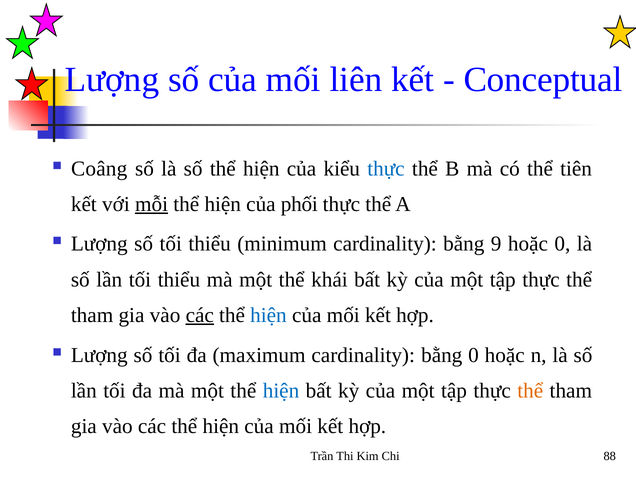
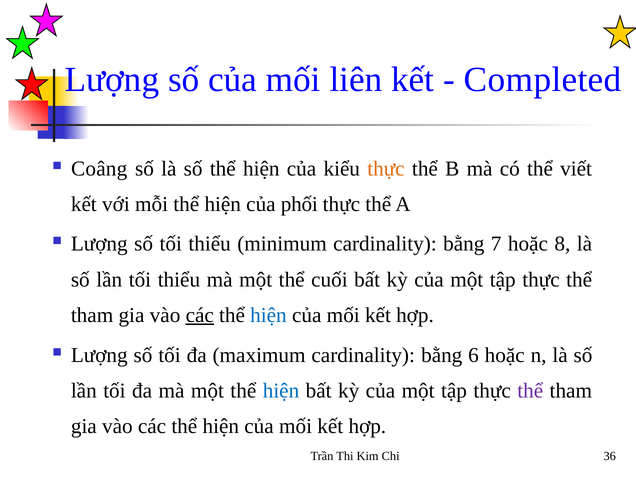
Conceptual: Conceptual -> Completed (543, 80)
thực colour: blue -> orange (386, 169)
tiên: tiên -> viết (576, 169)
mỗi underline: present -> none (152, 204)
9: 9 -> 7 (496, 244)
hoặc 0: 0 -> 8 (562, 244)
khái: khái -> cuối (329, 280)
bằng 0: 0 -> 6 (474, 355)
thể colour: orange -> purple (530, 391)
88: 88 -> 36 (610, 456)
